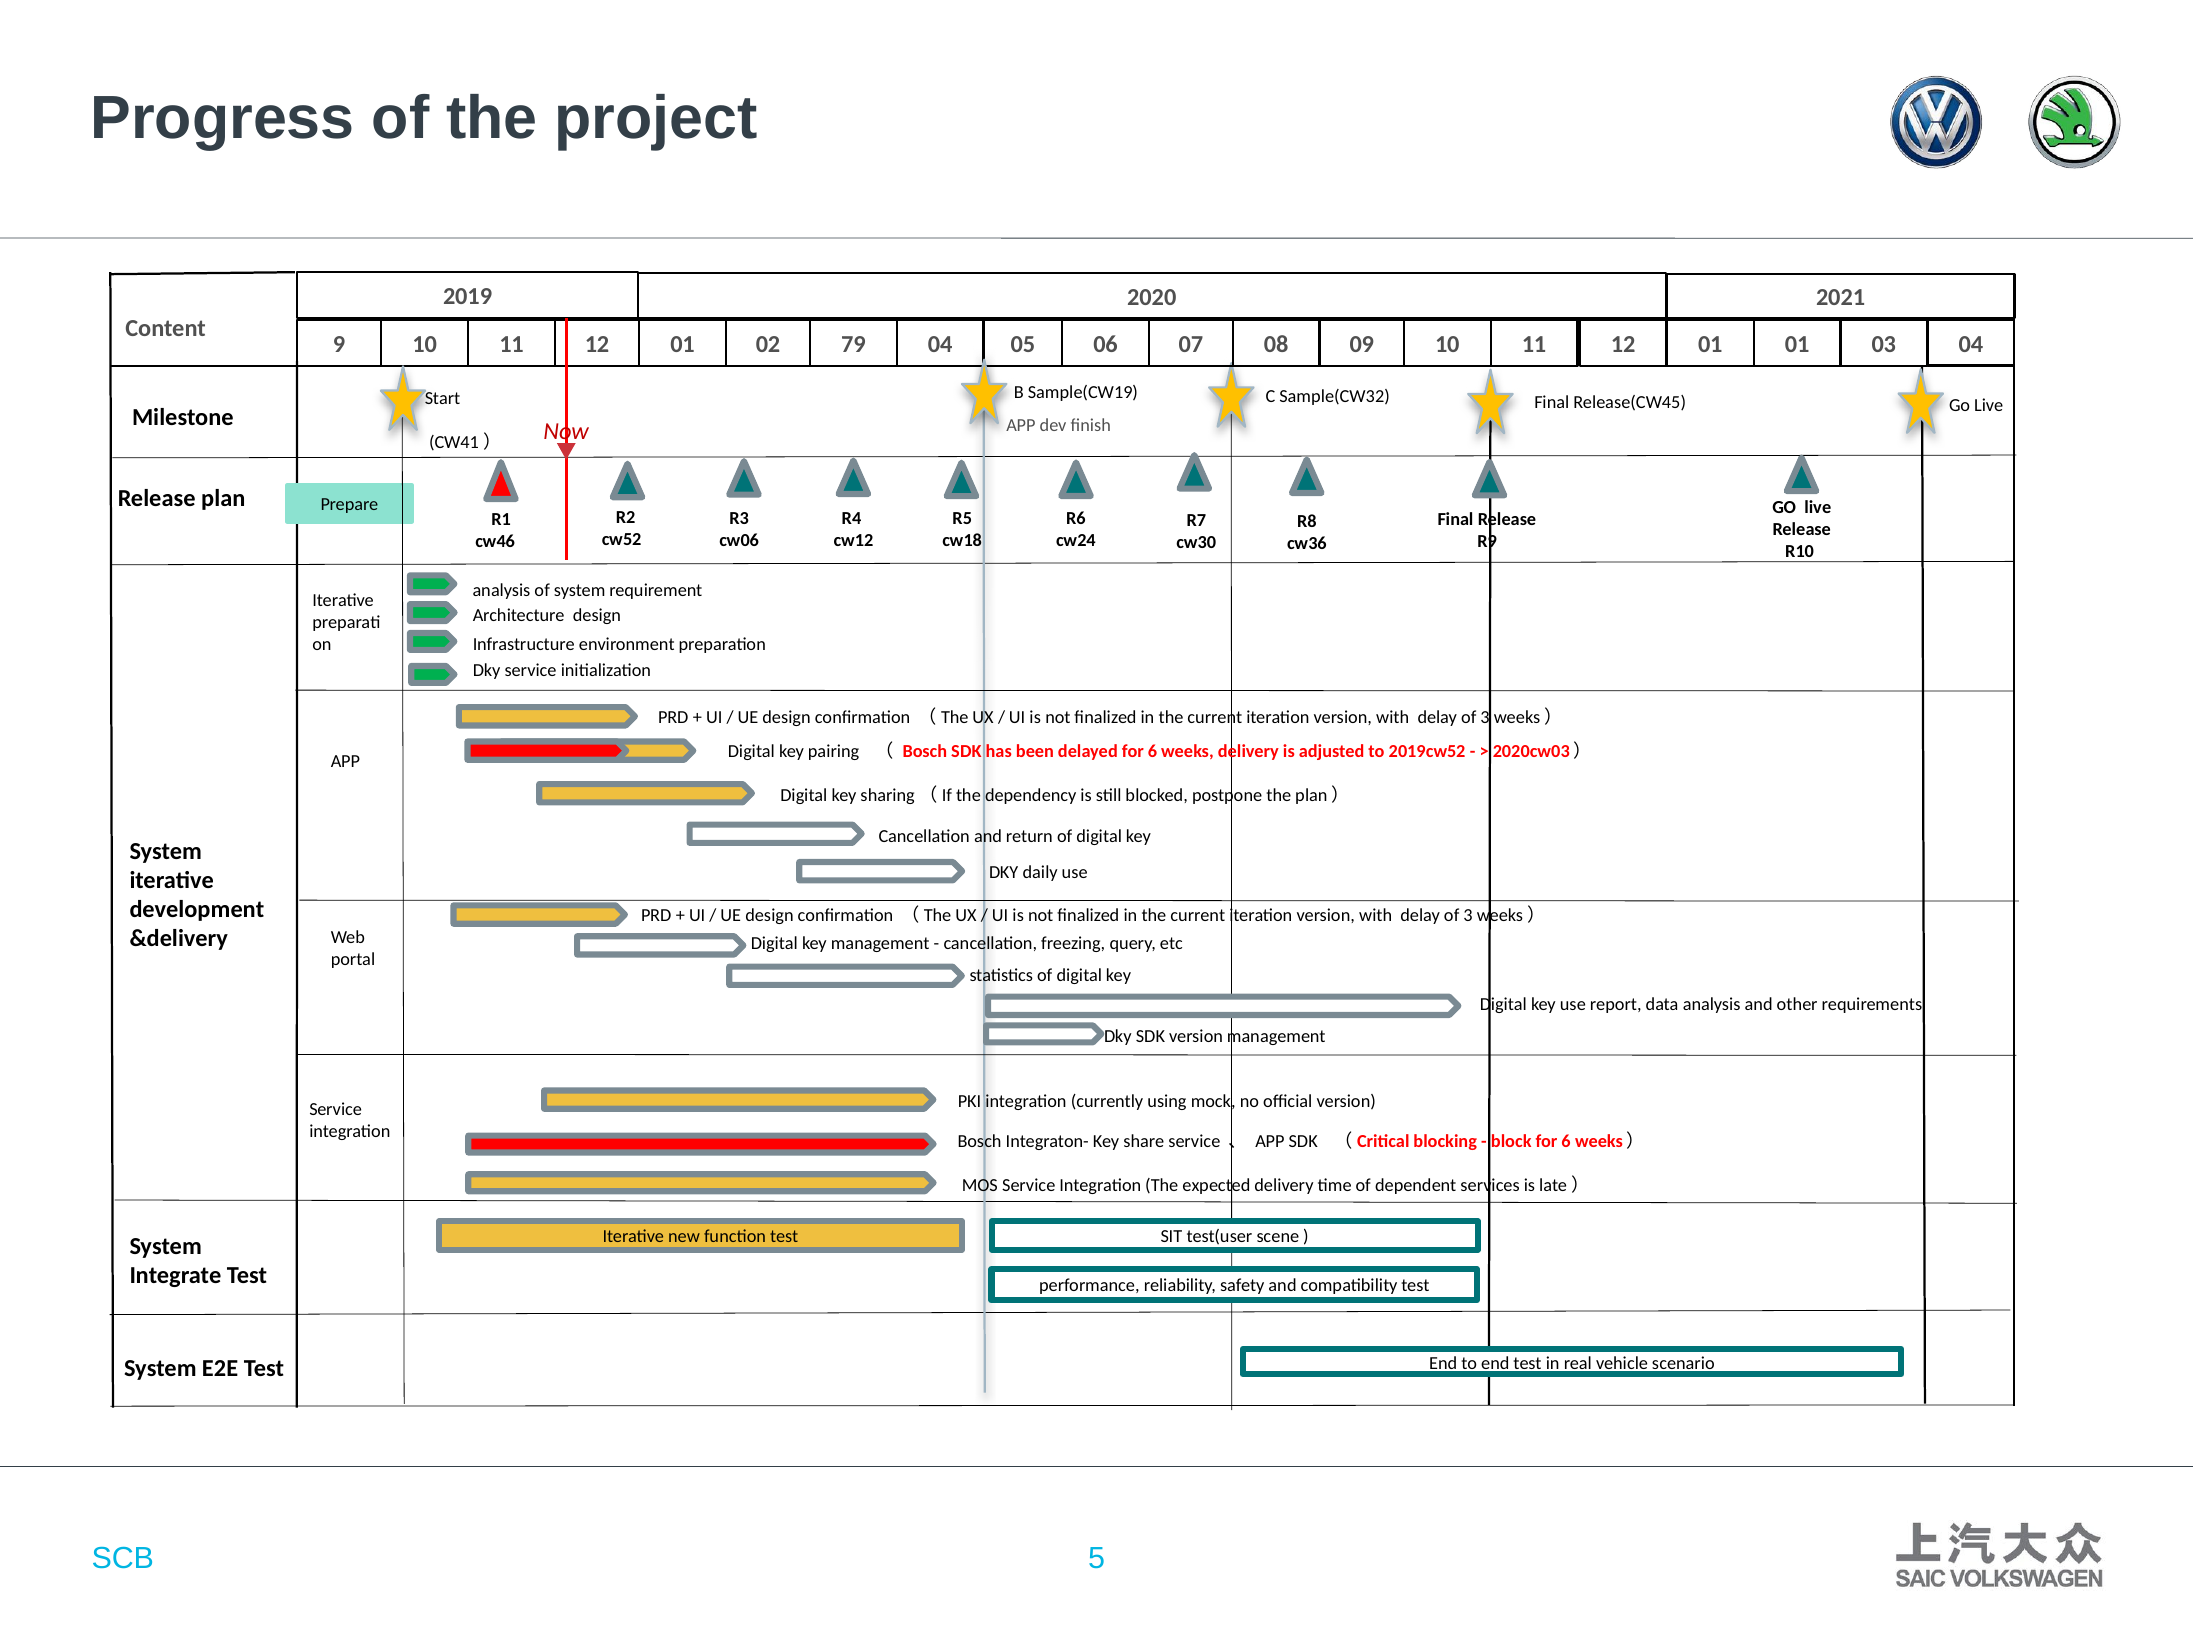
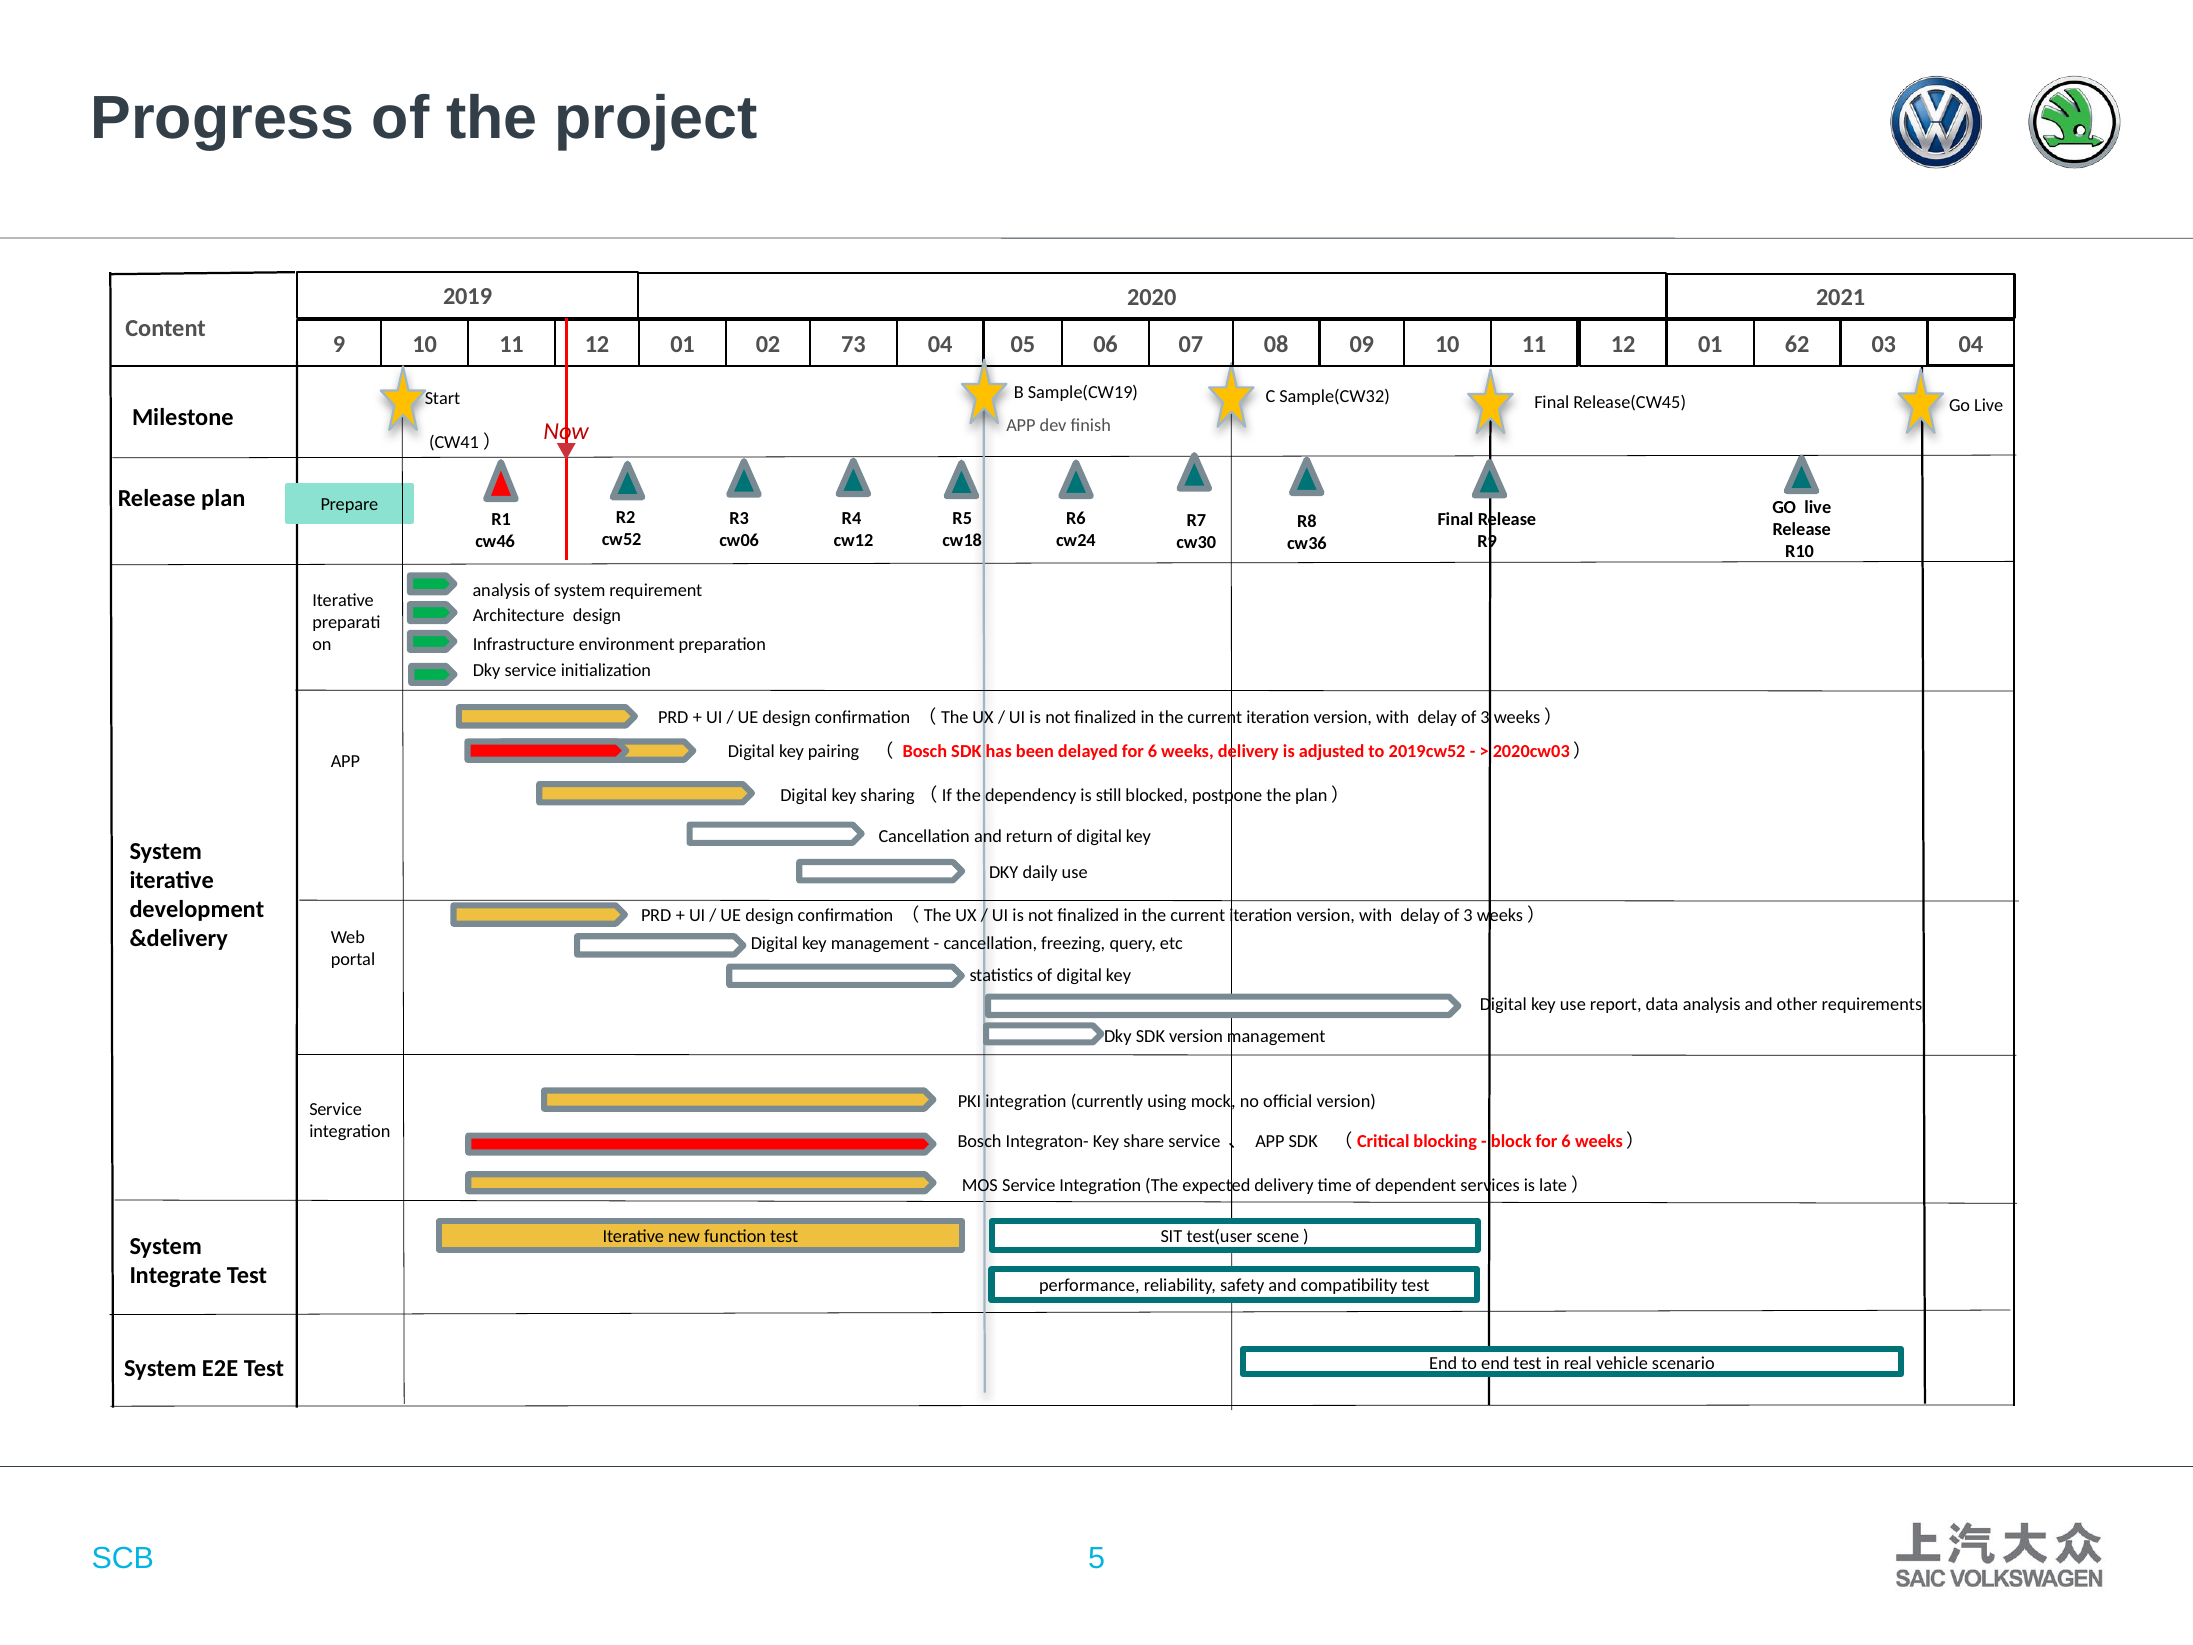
79: 79 -> 73 (853, 345)
01 01: 01 -> 62 (1797, 344)
